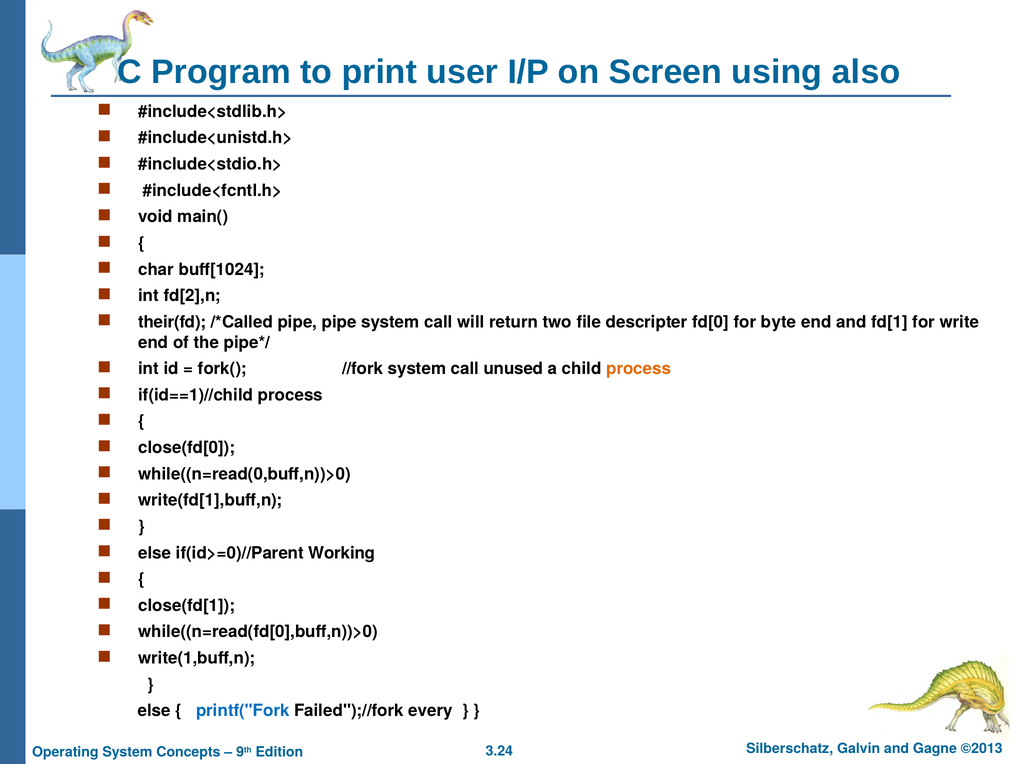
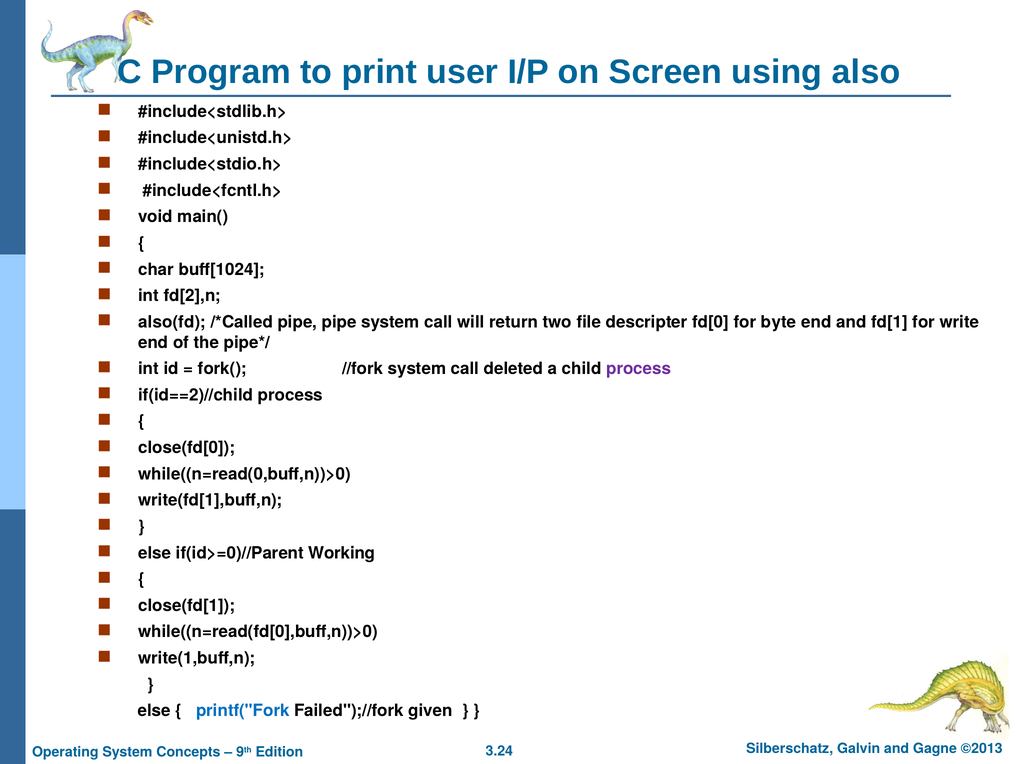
their(fd: their(fd -> also(fd (172, 322)
unused: unused -> deleted (513, 369)
process colour: orange -> purple (639, 369)
if(id==1)//child: if(id==1)//child -> if(id==2)//child (196, 395)
every: every -> given (430, 711)
